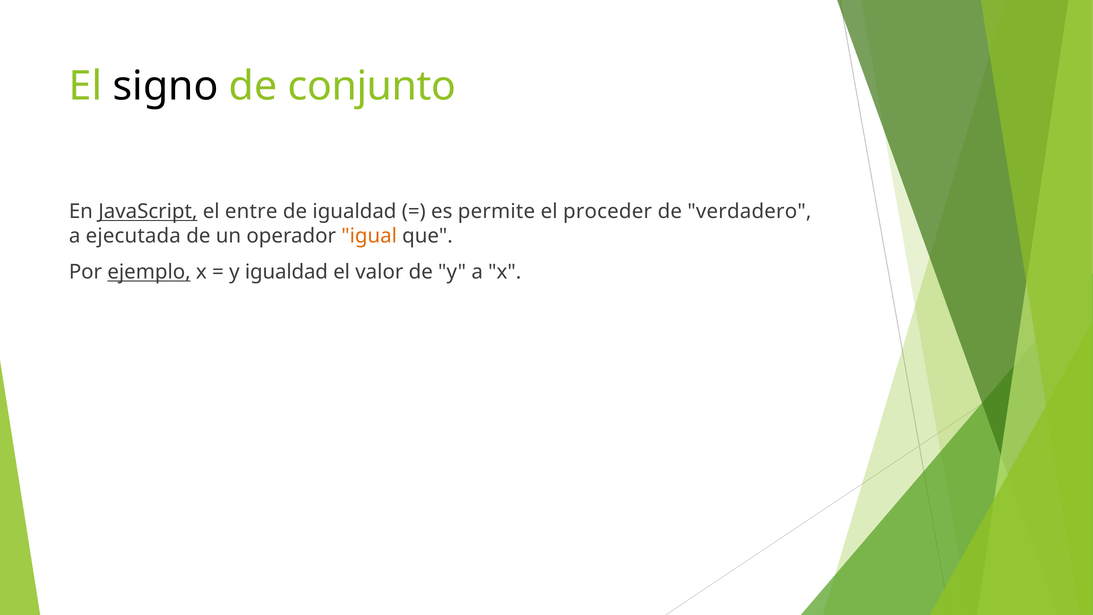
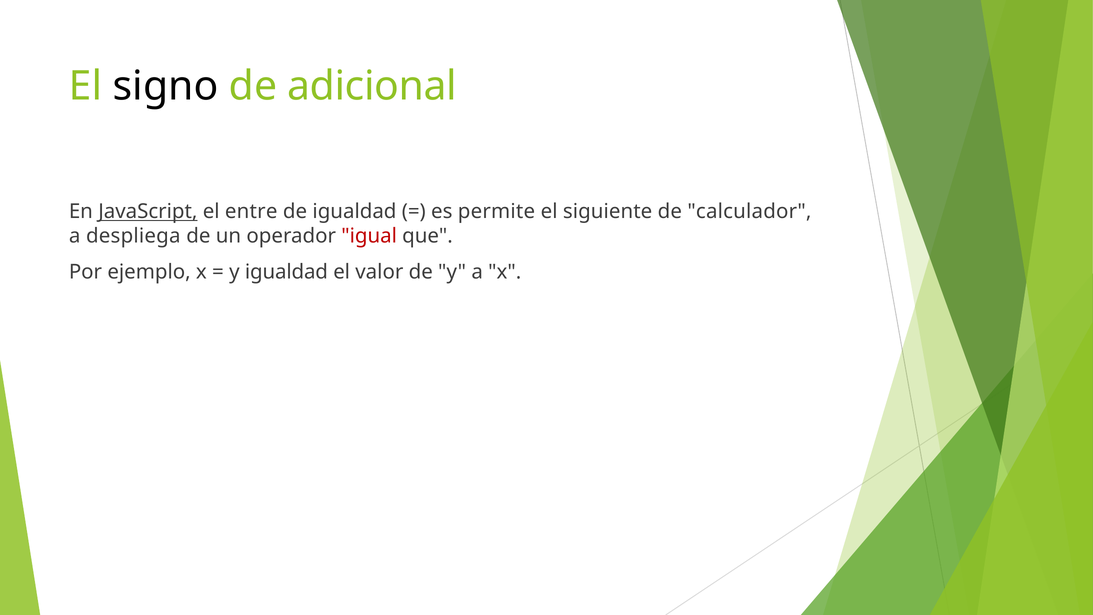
conjunto: conjunto -> adicional (372, 86)
proceder: proceder -> siguiente (608, 212)
verdadero: verdadero -> calculador (749, 212)
ejecutada: ejecutada -> despliega (133, 236)
igual colour: orange -> red (369, 236)
ejemplo underline: present -> none (149, 272)
